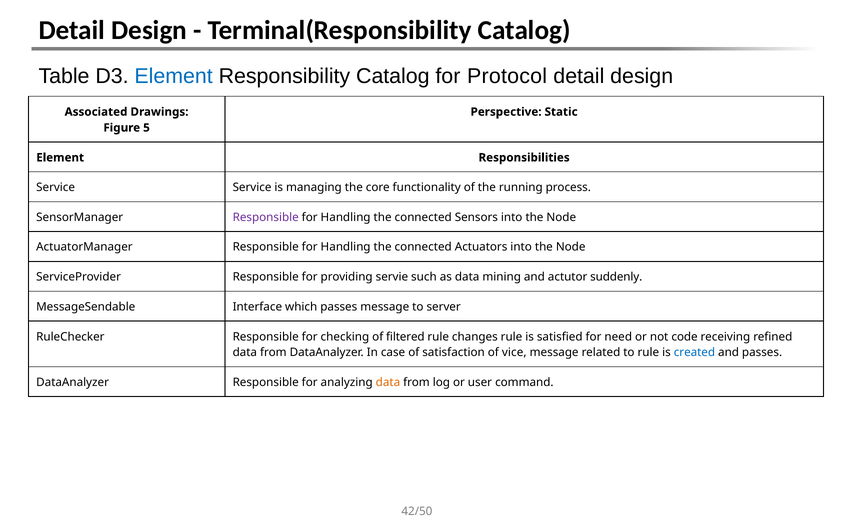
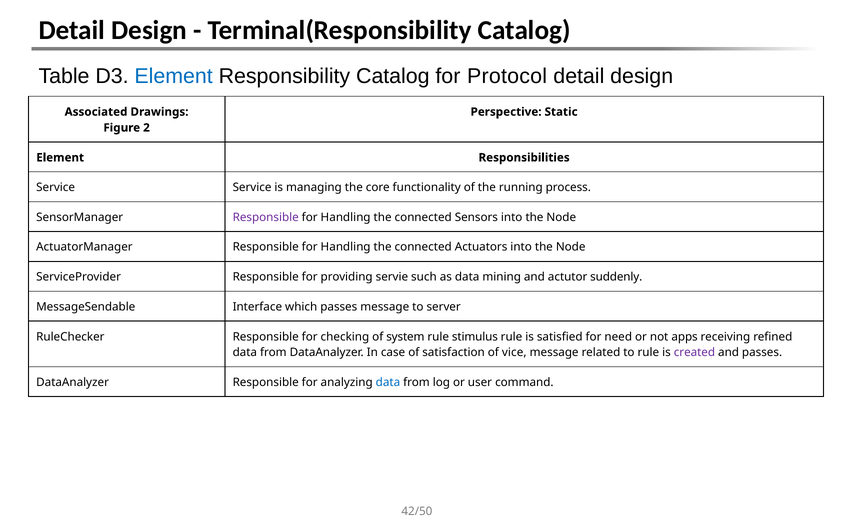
5: 5 -> 2 (146, 128)
filtered: filtered -> system (405, 337)
changes: changes -> stimulus (475, 337)
code: code -> apps (685, 337)
created colour: blue -> purple (694, 353)
data colour: orange -> blue (388, 382)
